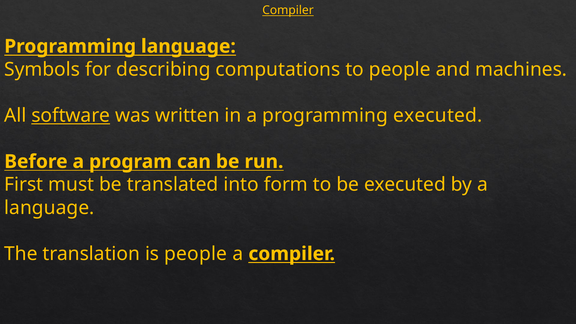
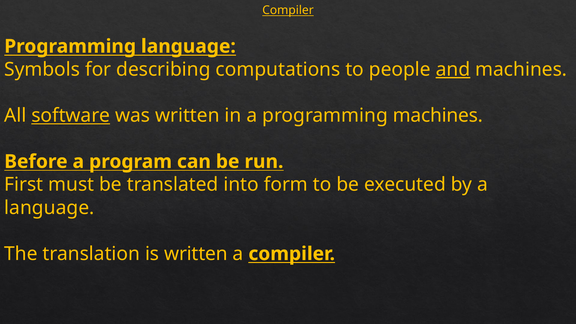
and underline: none -> present (453, 69)
programming executed: executed -> machines (438, 115)
is people: people -> written (196, 254)
